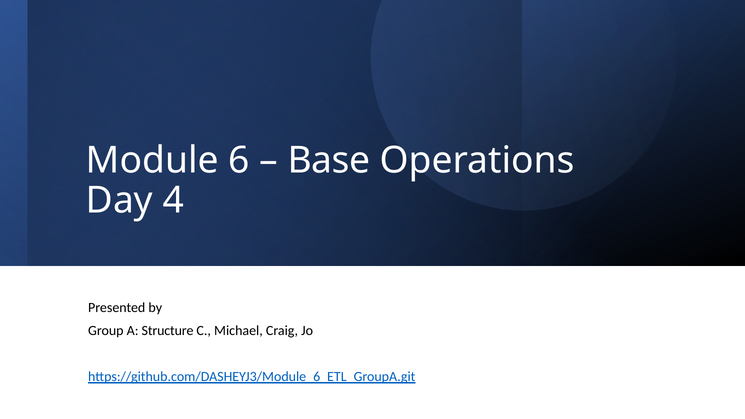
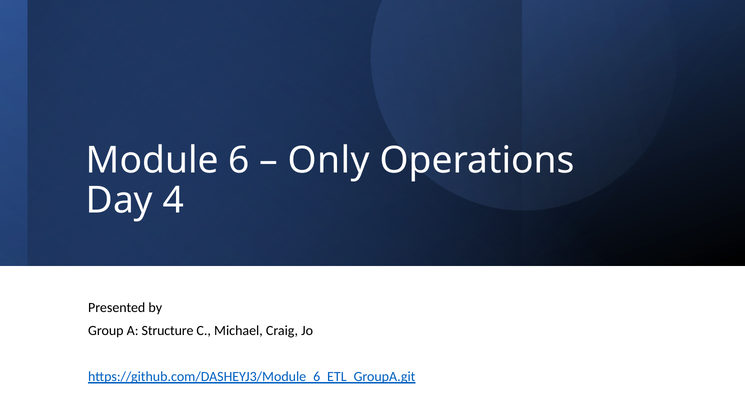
Base: Base -> Only (329, 160)
